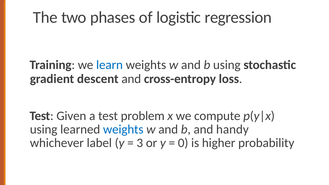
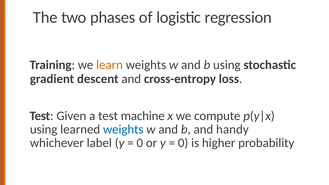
learn colour: blue -> orange (110, 65)
problem: problem -> machine (143, 116)
3: 3 -> 0 (140, 143)
